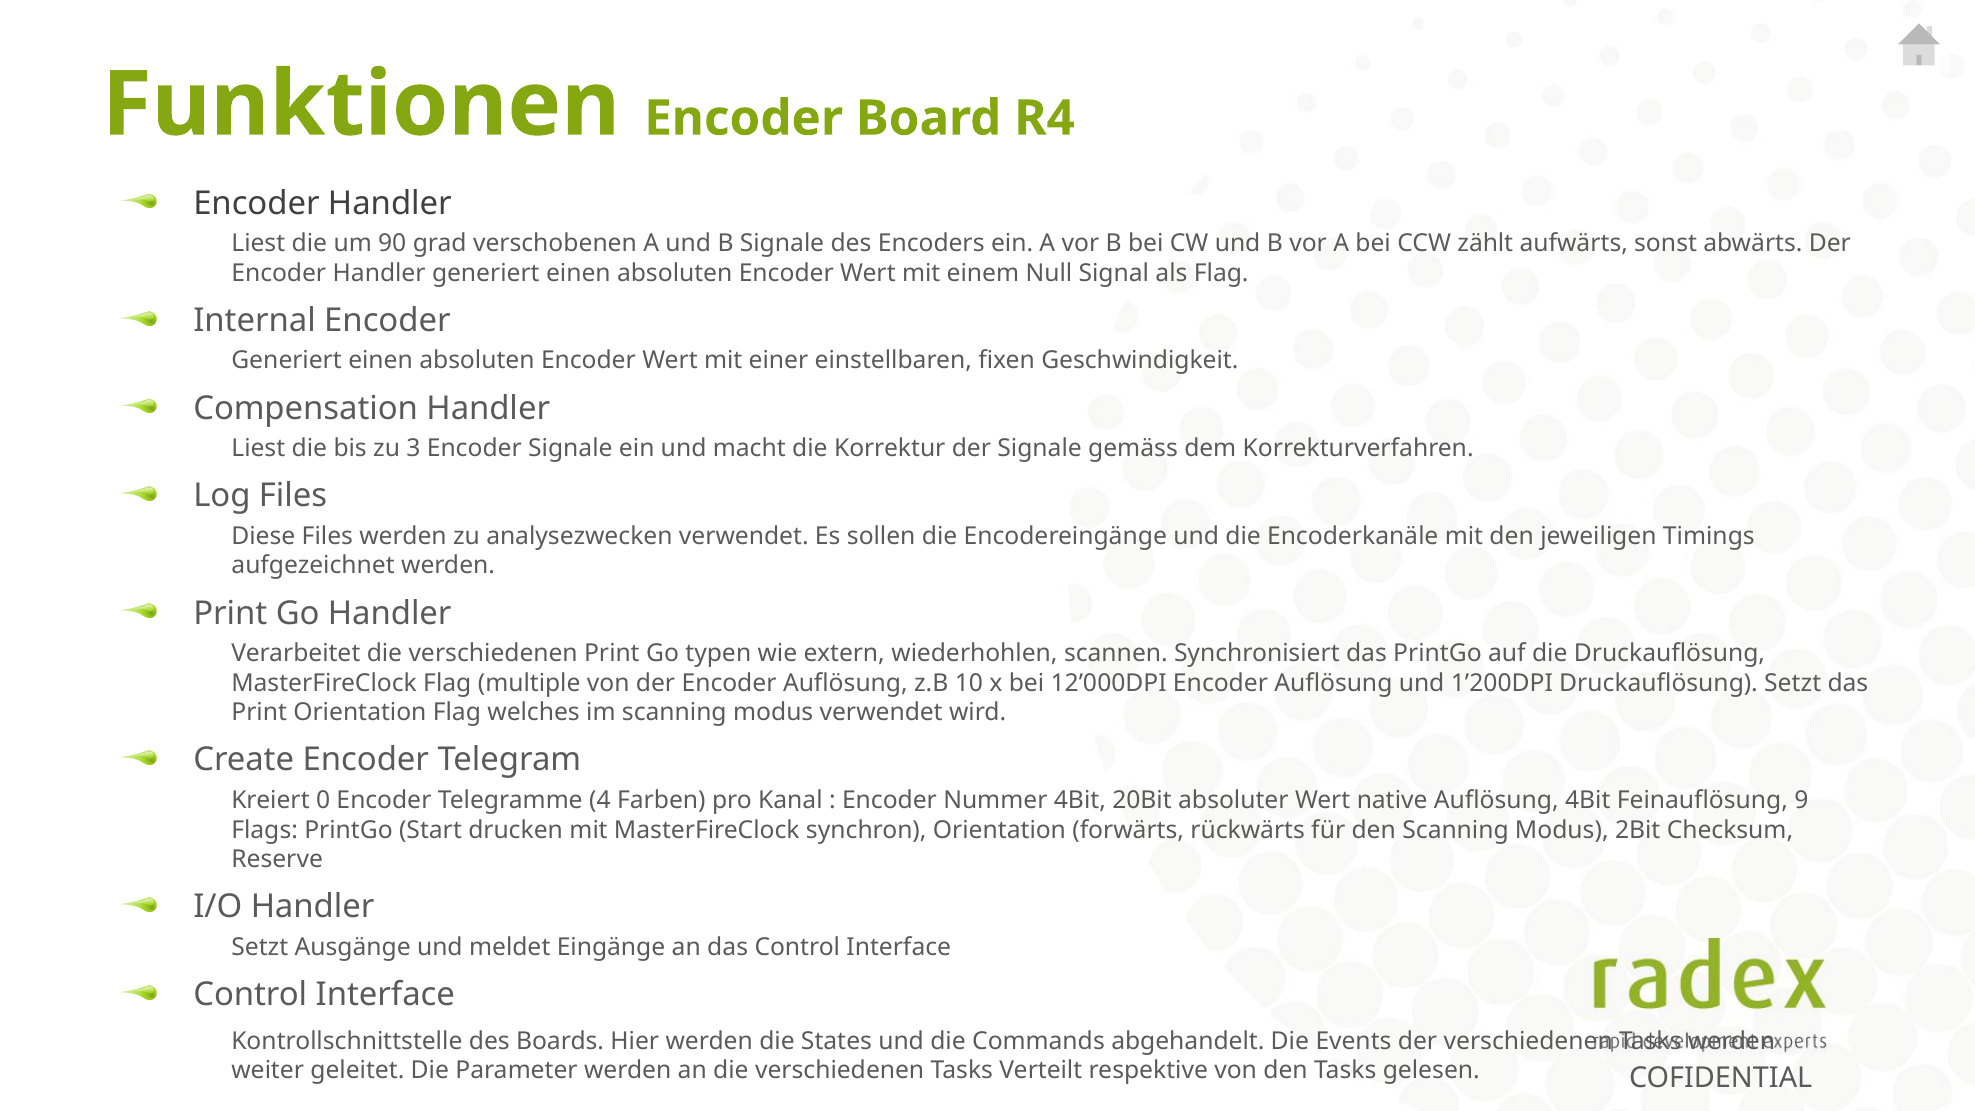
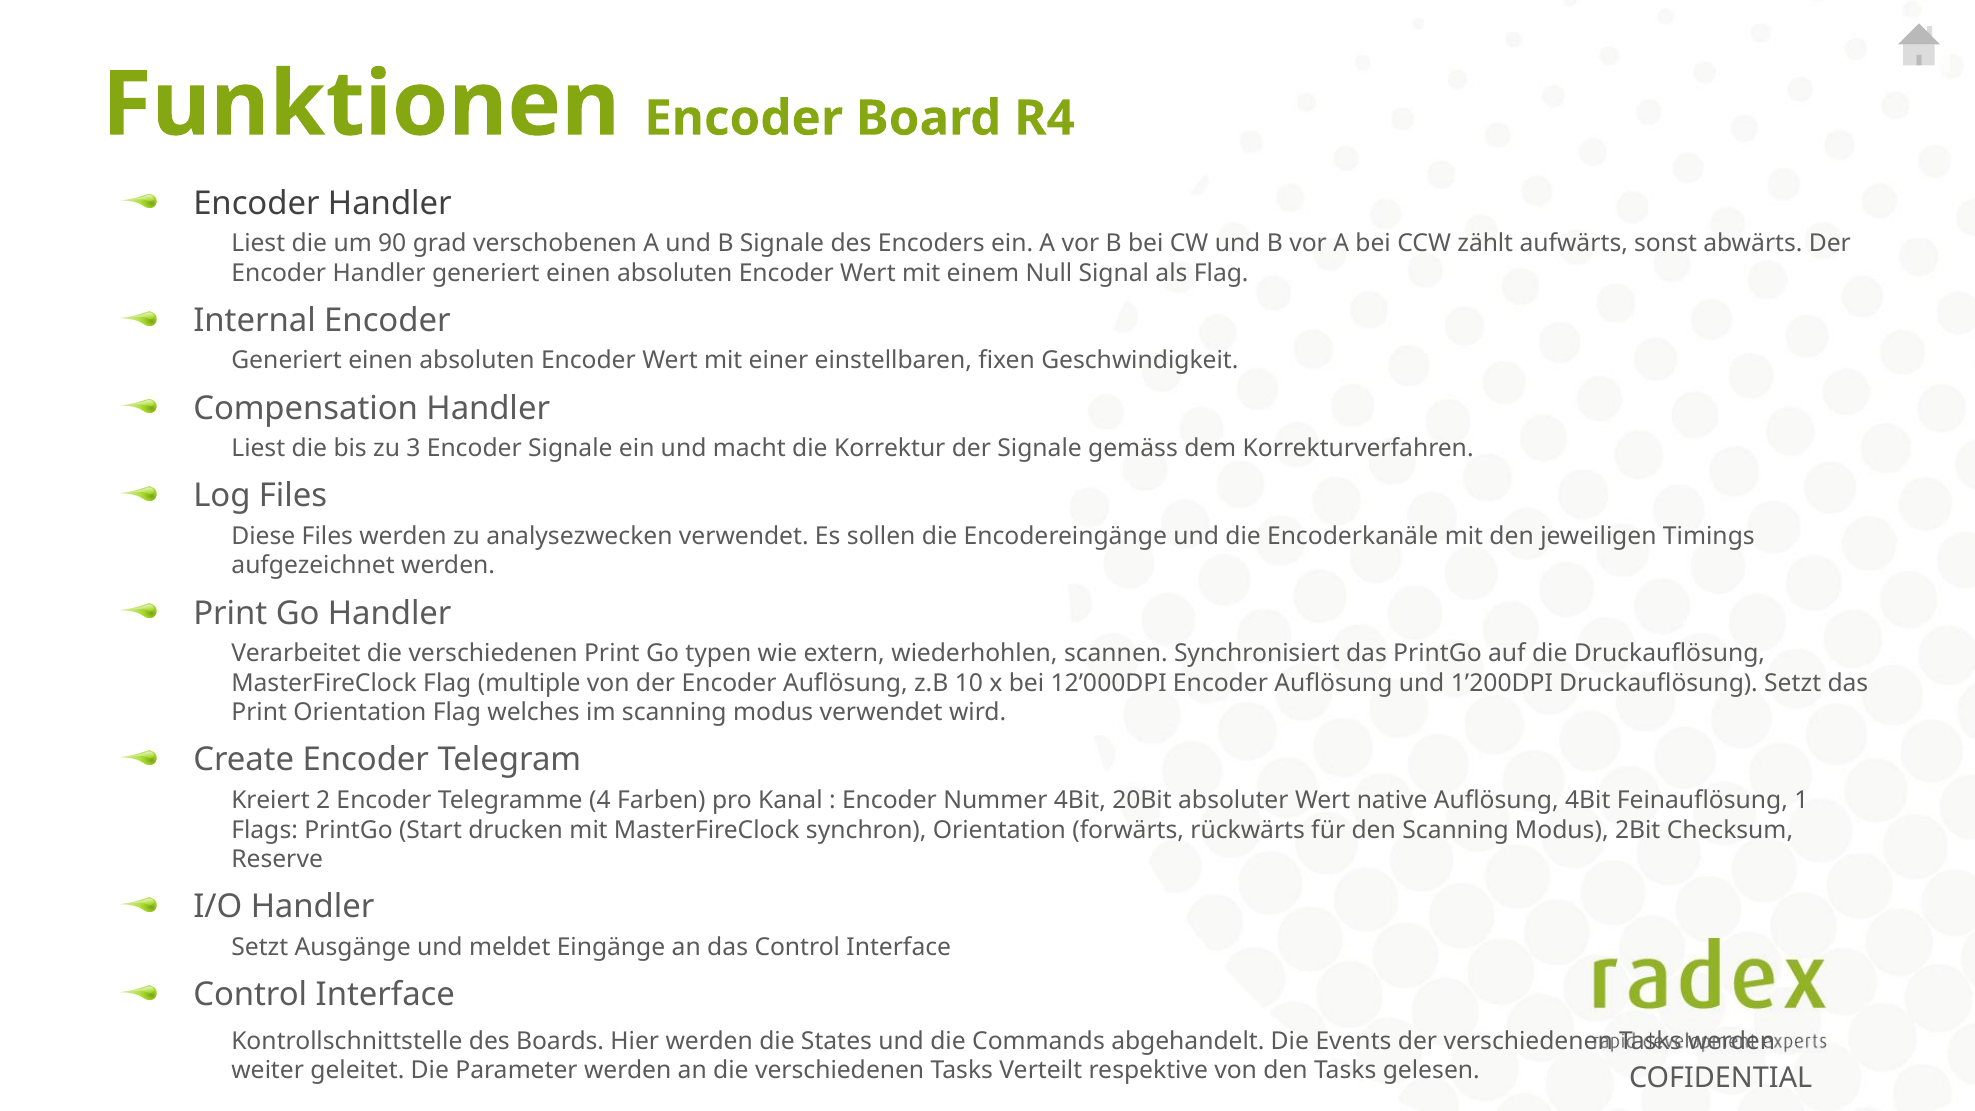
0: 0 -> 2 (323, 800)
9: 9 -> 1 (1801, 800)
